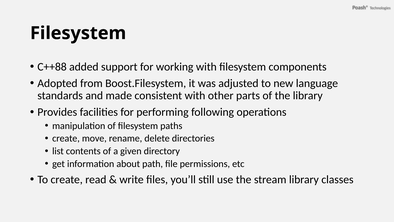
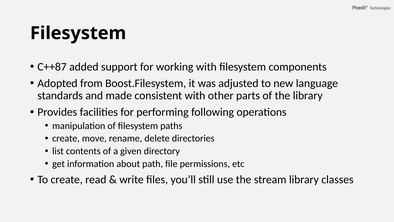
C++88: C++88 -> C++87 (52, 67)
